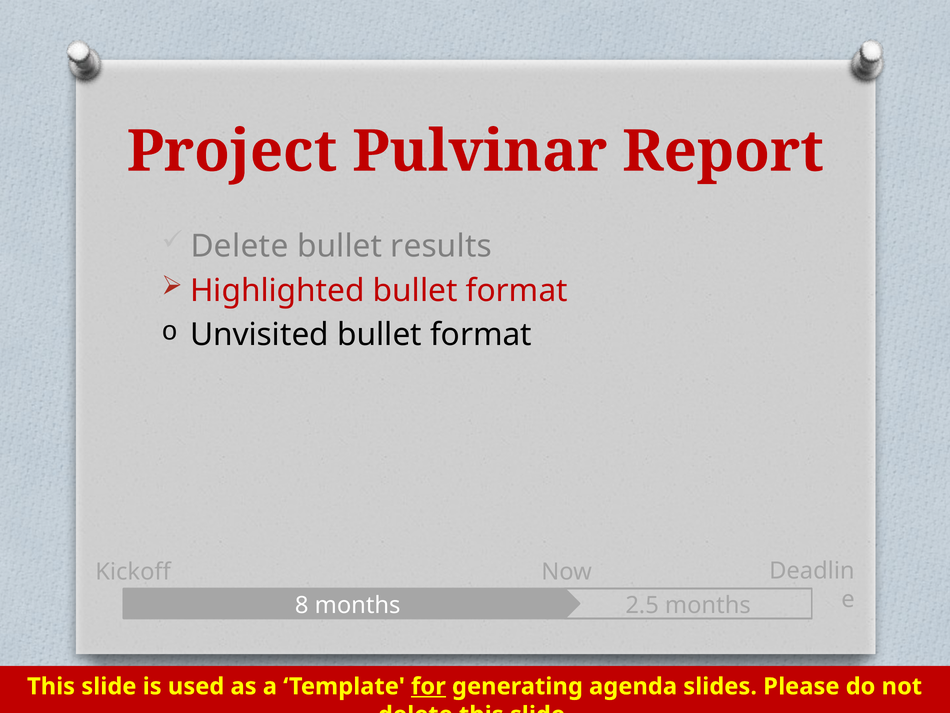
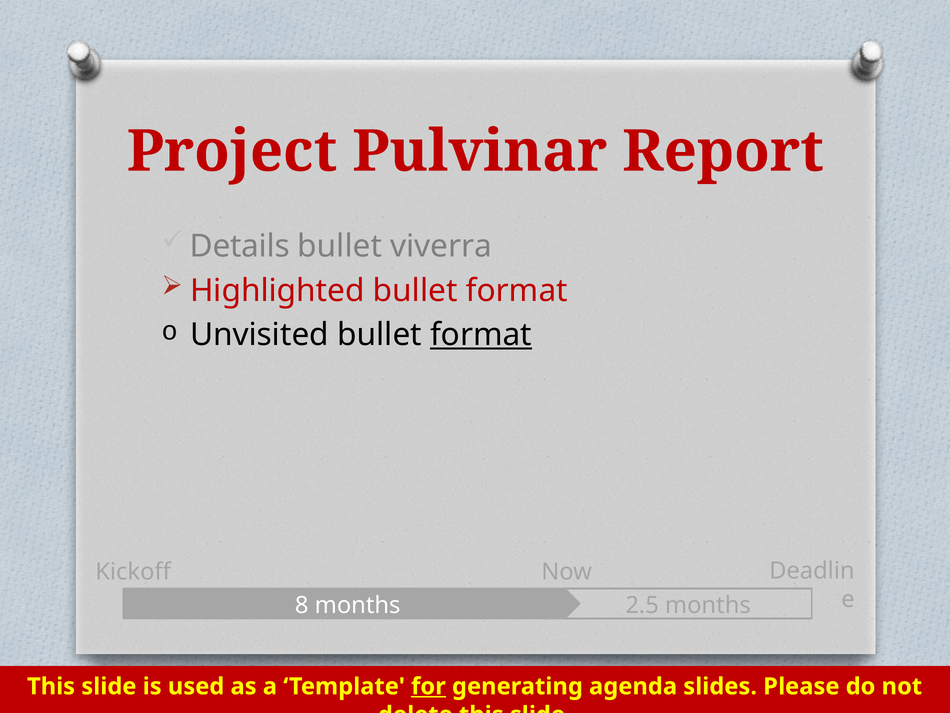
Delete: Delete -> Details (240, 246)
results: results -> viverra (441, 246)
format underline: none -> present (481, 335)
